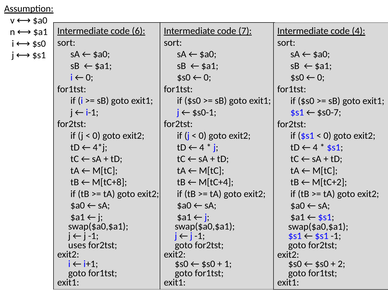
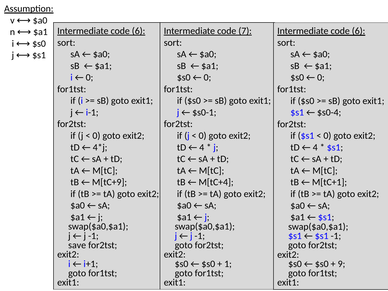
4: 4 -> 6 (359, 31)
$s0-7: $s0-7 -> $s0-4 (329, 112)
M[tC+8: M[tC+8 -> M[tC+9 (110, 182)
M[tC+2: M[tC+2 -> M[tC+1 (330, 182)
uses: uses -> save (77, 245)
2: 2 -> 9 (341, 264)
